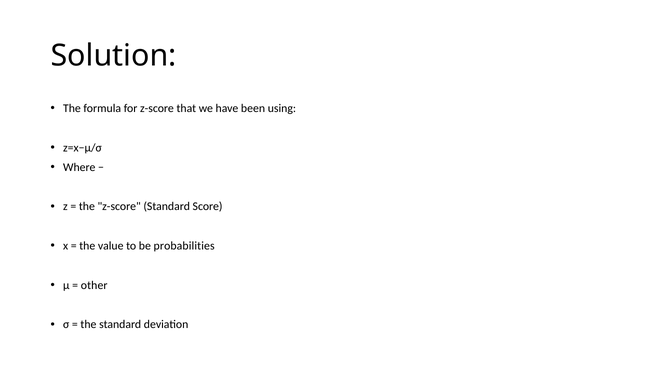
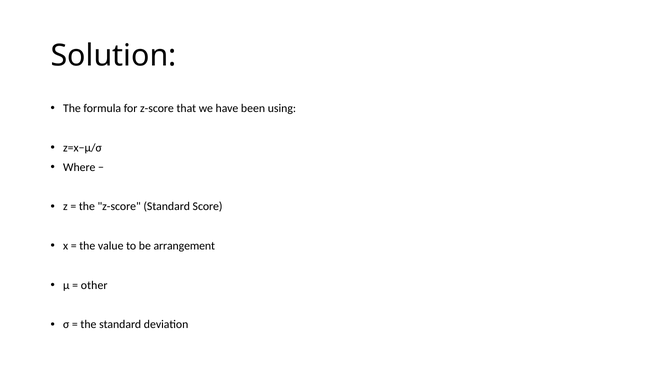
probabilities: probabilities -> arrangement (184, 246)
